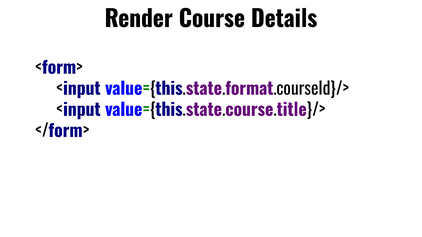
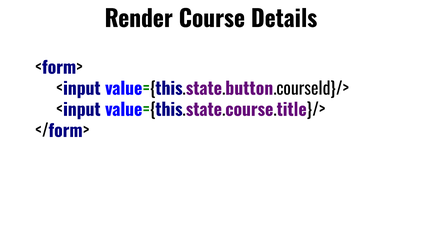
format: format -> button (249, 89)
